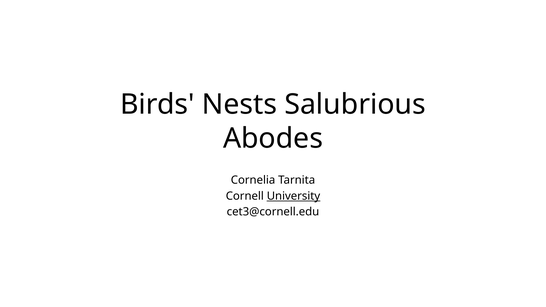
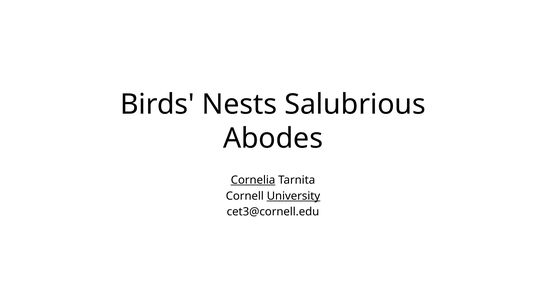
Cornelia underline: none -> present (253, 180)
